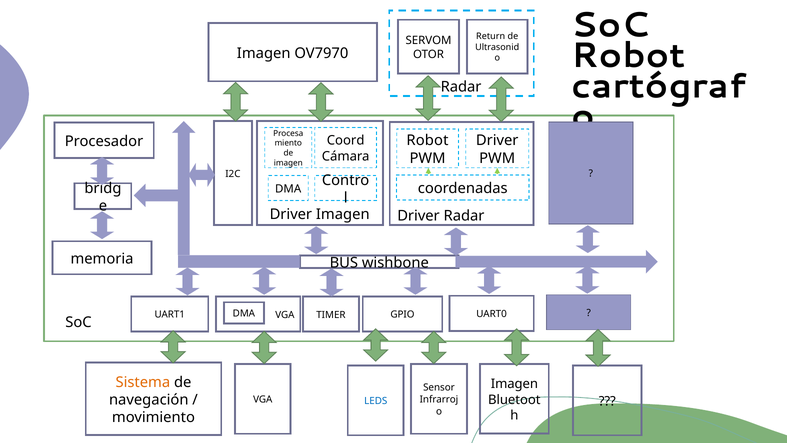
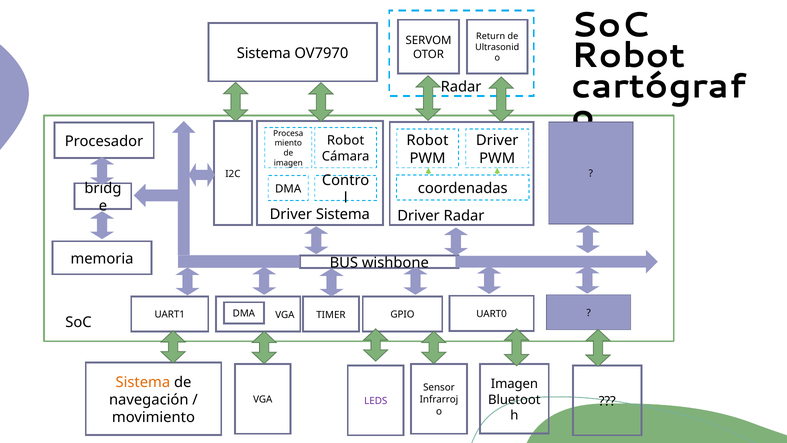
Imagen: Imagen -> Sistema (264, 53)
Coord: Coord -> Robot (346, 141)
Driver Imagen: Imagen -> Sistema (343, 214)
LEDS colour: blue -> purple (376, 401)
